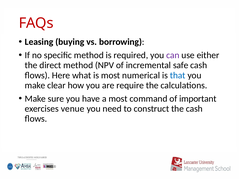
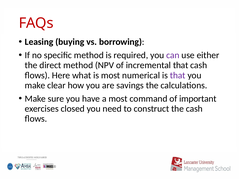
incremental safe: safe -> that (181, 65)
that colour: blue -> purple (178, 75)
require: require -> savings (130, 85)
venue: venue -> closed (73, 109)
